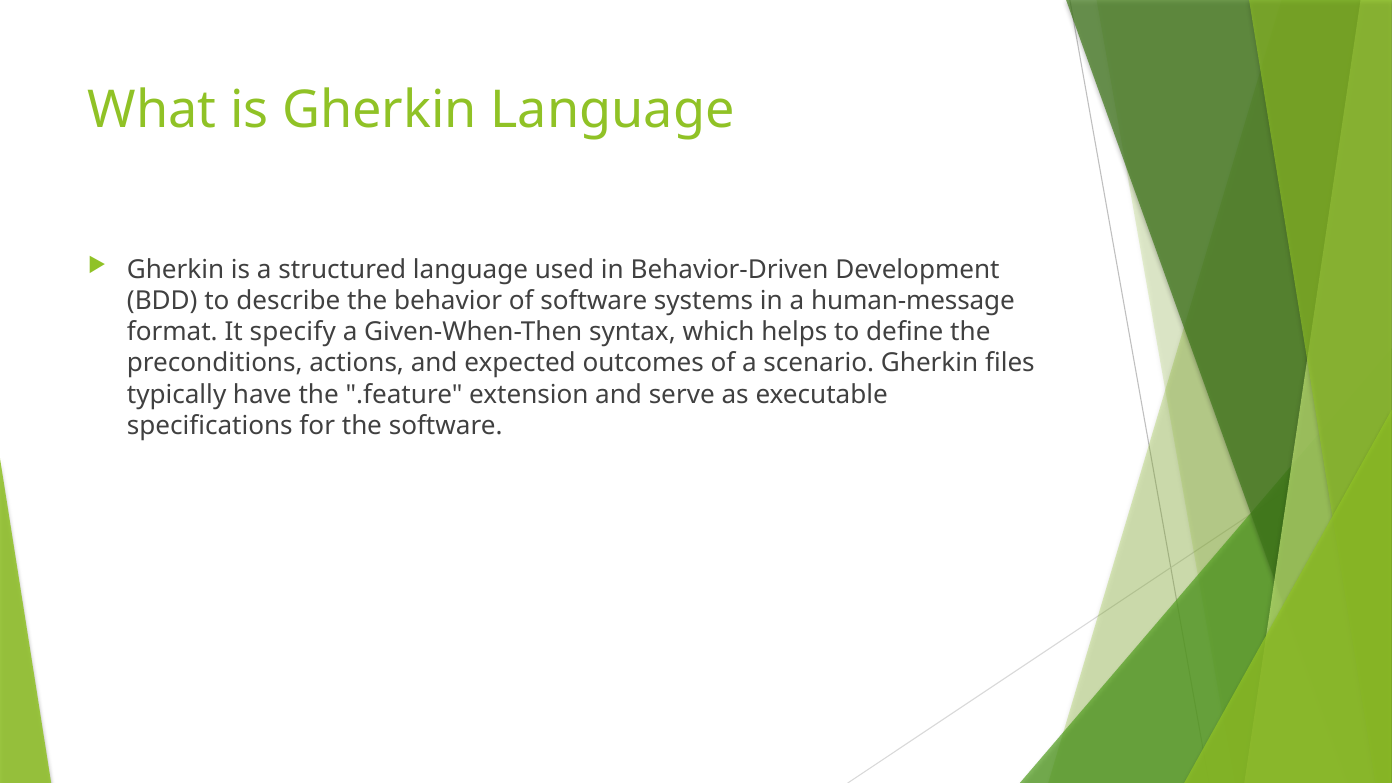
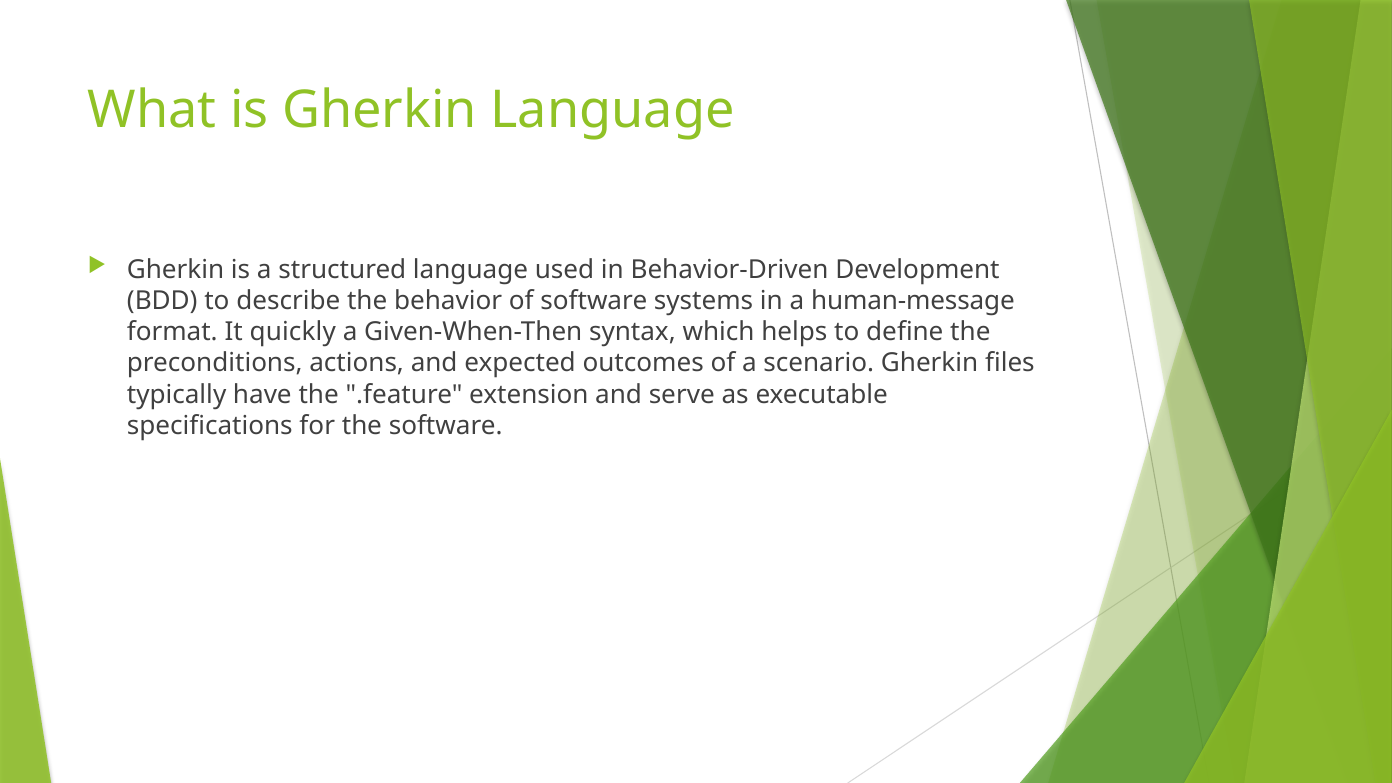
specify: specify -> quickly (293, 332)
